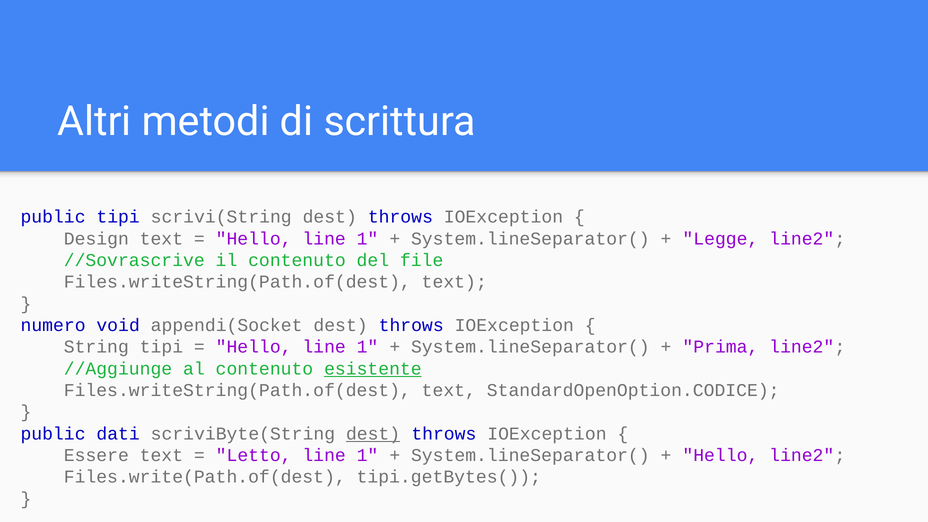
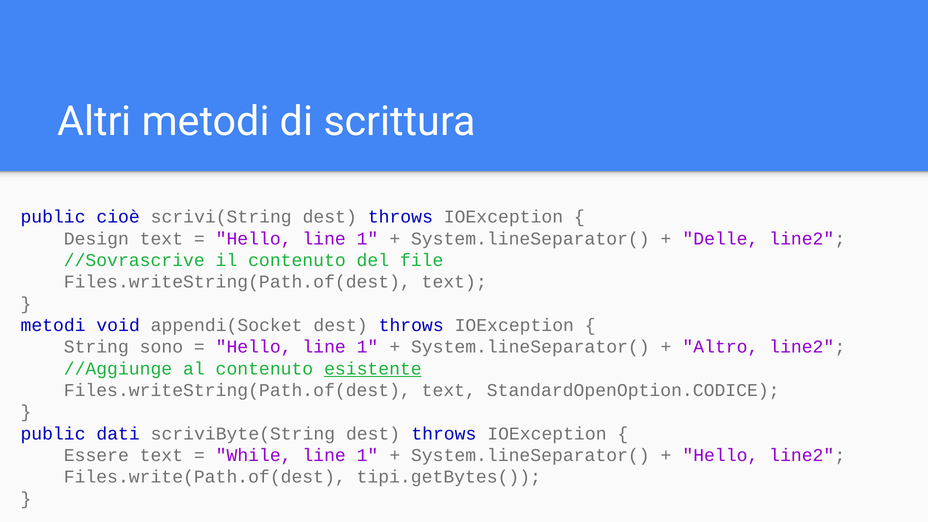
public tipi: tipi -> cioè (118, 217)
Legge: Legge -> Delle (720, 239)
numero: numero -> metodi (53, 325)
String tipi: tipi -> sono (161, 347)
Prima: Prima -> Altro (720, 347)
dest underline: present -> none (373, 434)
Letto: Letto -> While (254, 455)
